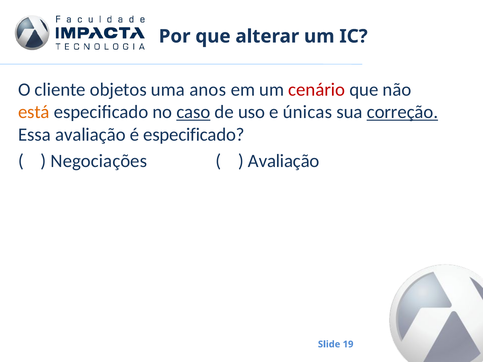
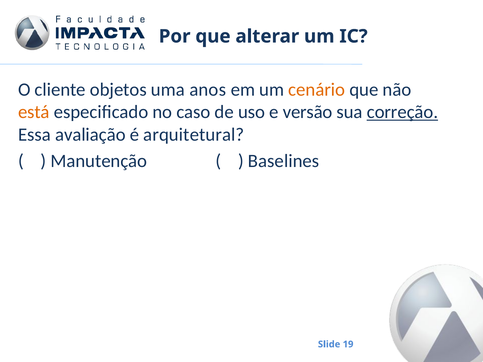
cenário colour: red -> orange (317, 90)
caso underline: present -> none (193, 112)
únicas: únicas -> versão (308, 112)
é especificado: especificado -> arquitetural (194, 135)
Negociações: Negociações -> Manutenção (99, 161)
Avaliação: Avaliação -> Baselines (284, 161)
